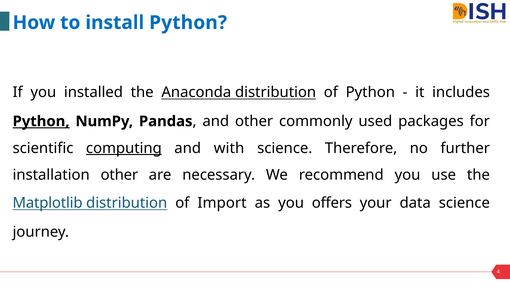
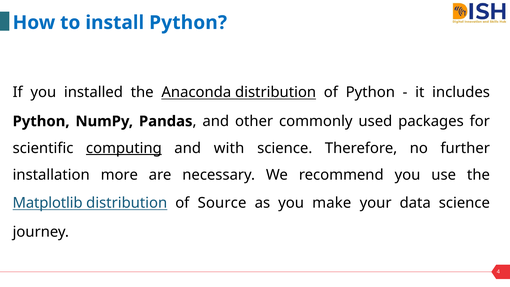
Python underline: present -> none (41, 121)
installation other: other -> more (119, 175)
Import: Import -> Source (222, 203)
offers: offers -> make (332, 203)
